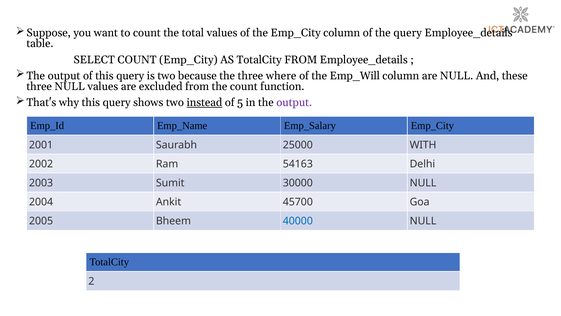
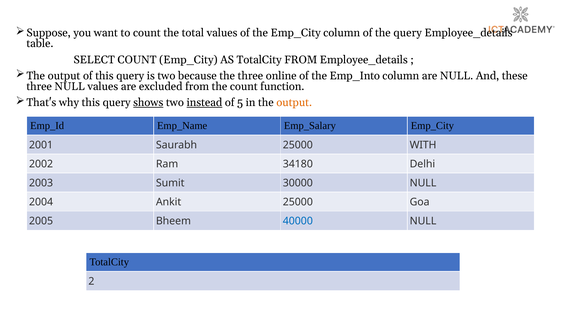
where: where -> online (281, 76)
Emp_Will: Emp_Will -> Emp_Into (355, 76)
shows underline: none -> present (148, 102)
output colour: purple -> orange (294, 102)
54163: 54163 -> 34180 (298, 164)
Ankit 45700: 45700 -> 25000 (298, 202)
